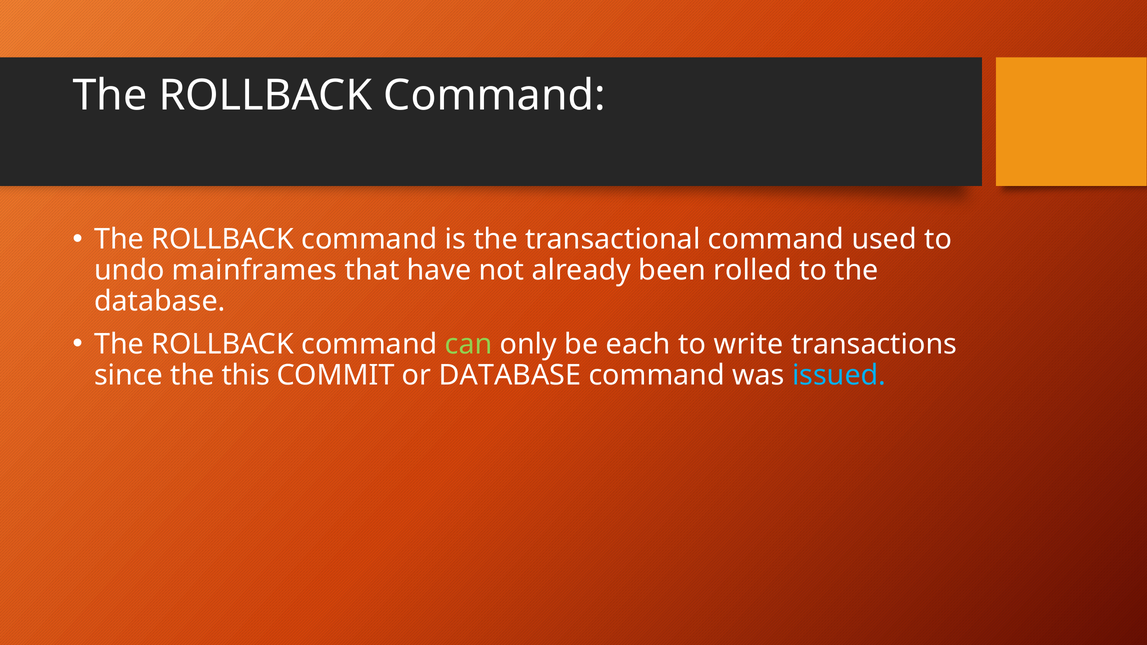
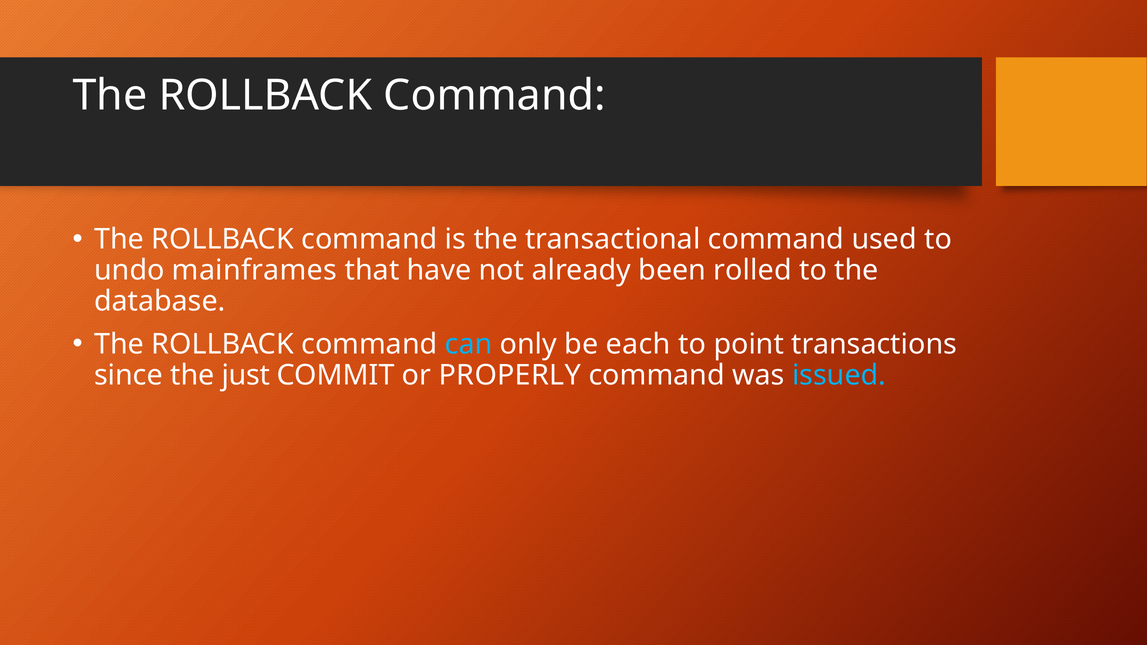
can colour: light green -> light blue (469, 344)
write: write -> point (749, 344)
this: this -> just (246, 375)
or DATABASE: DATABASE -> PROPERLY (510, 375)
